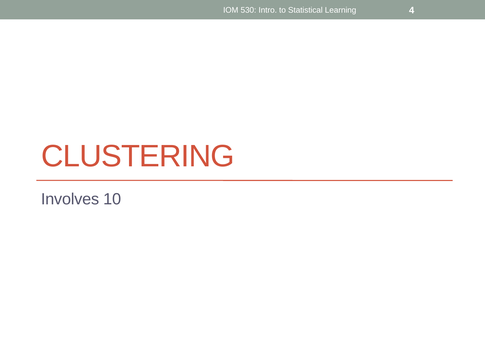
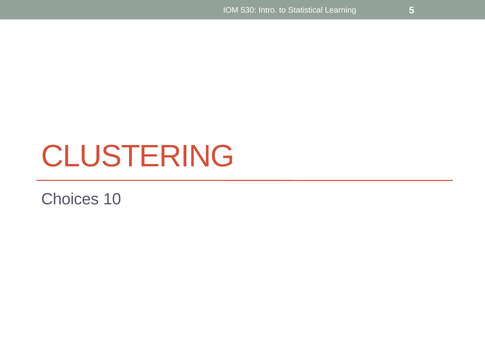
4: 4 -> 5 (412, 10)
Involves: Involves -> Choices (70, 199)
